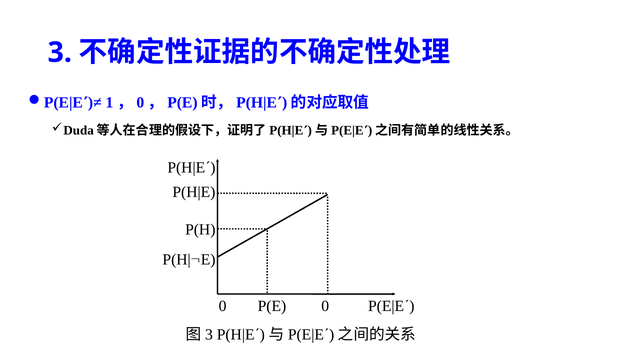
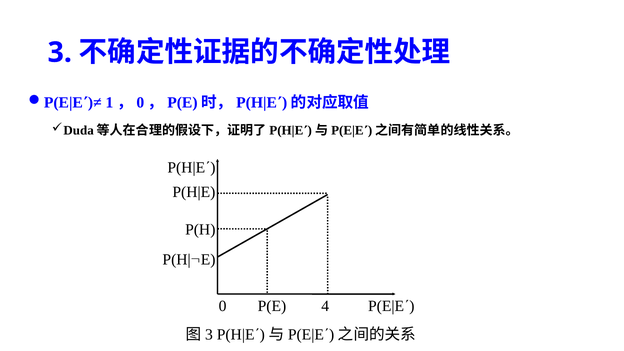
P(E 0: 0 -> 4 (325, 306)
